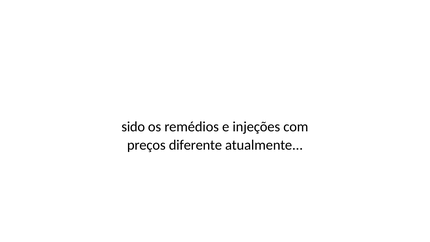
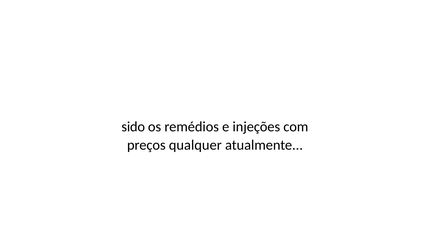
diferente: diferente -> qualquer (195, 145)
